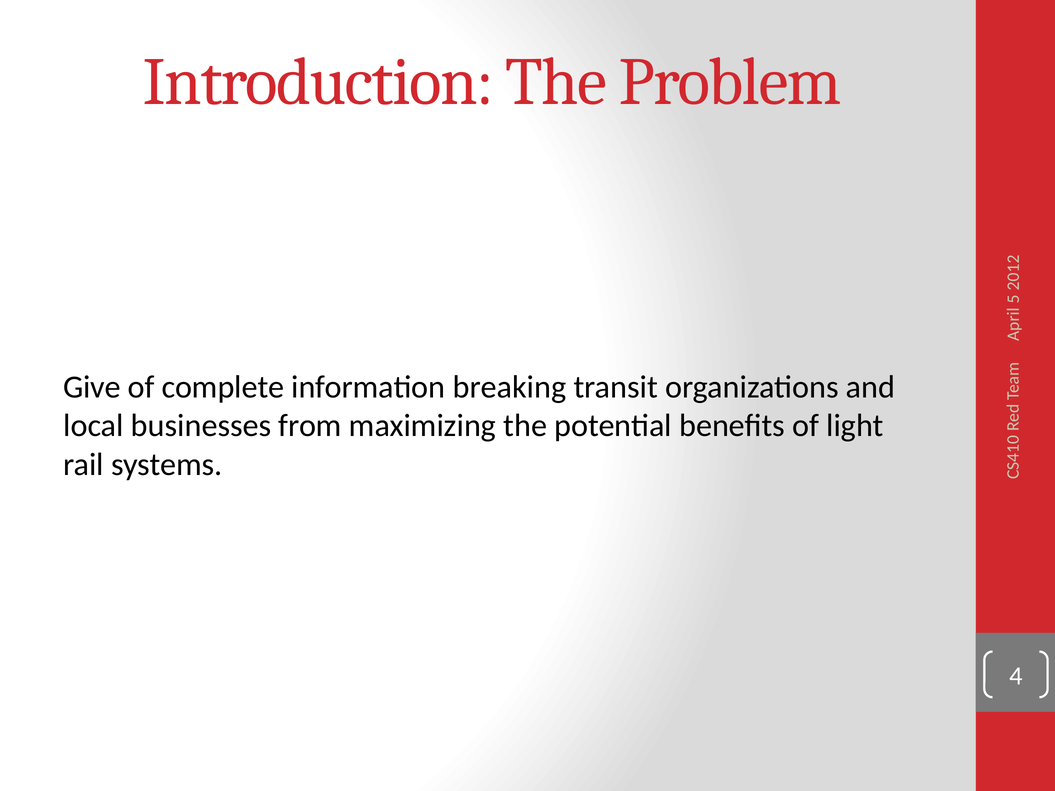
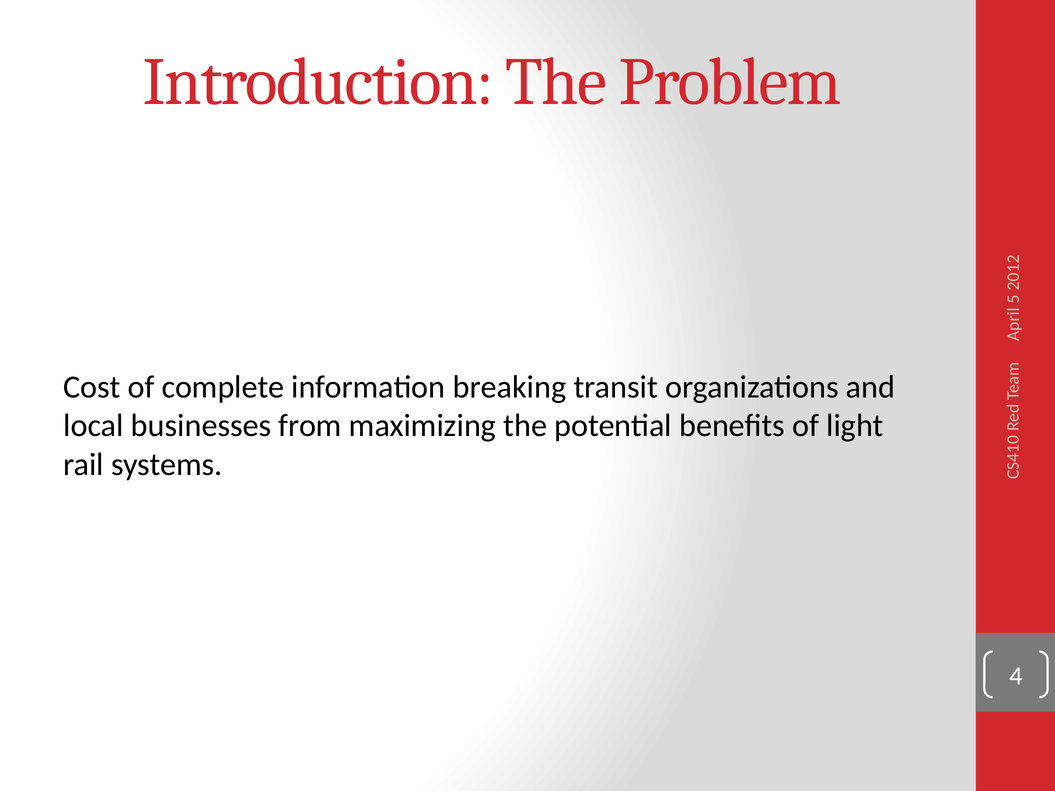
Give: Give -> Cost (92, 387)
